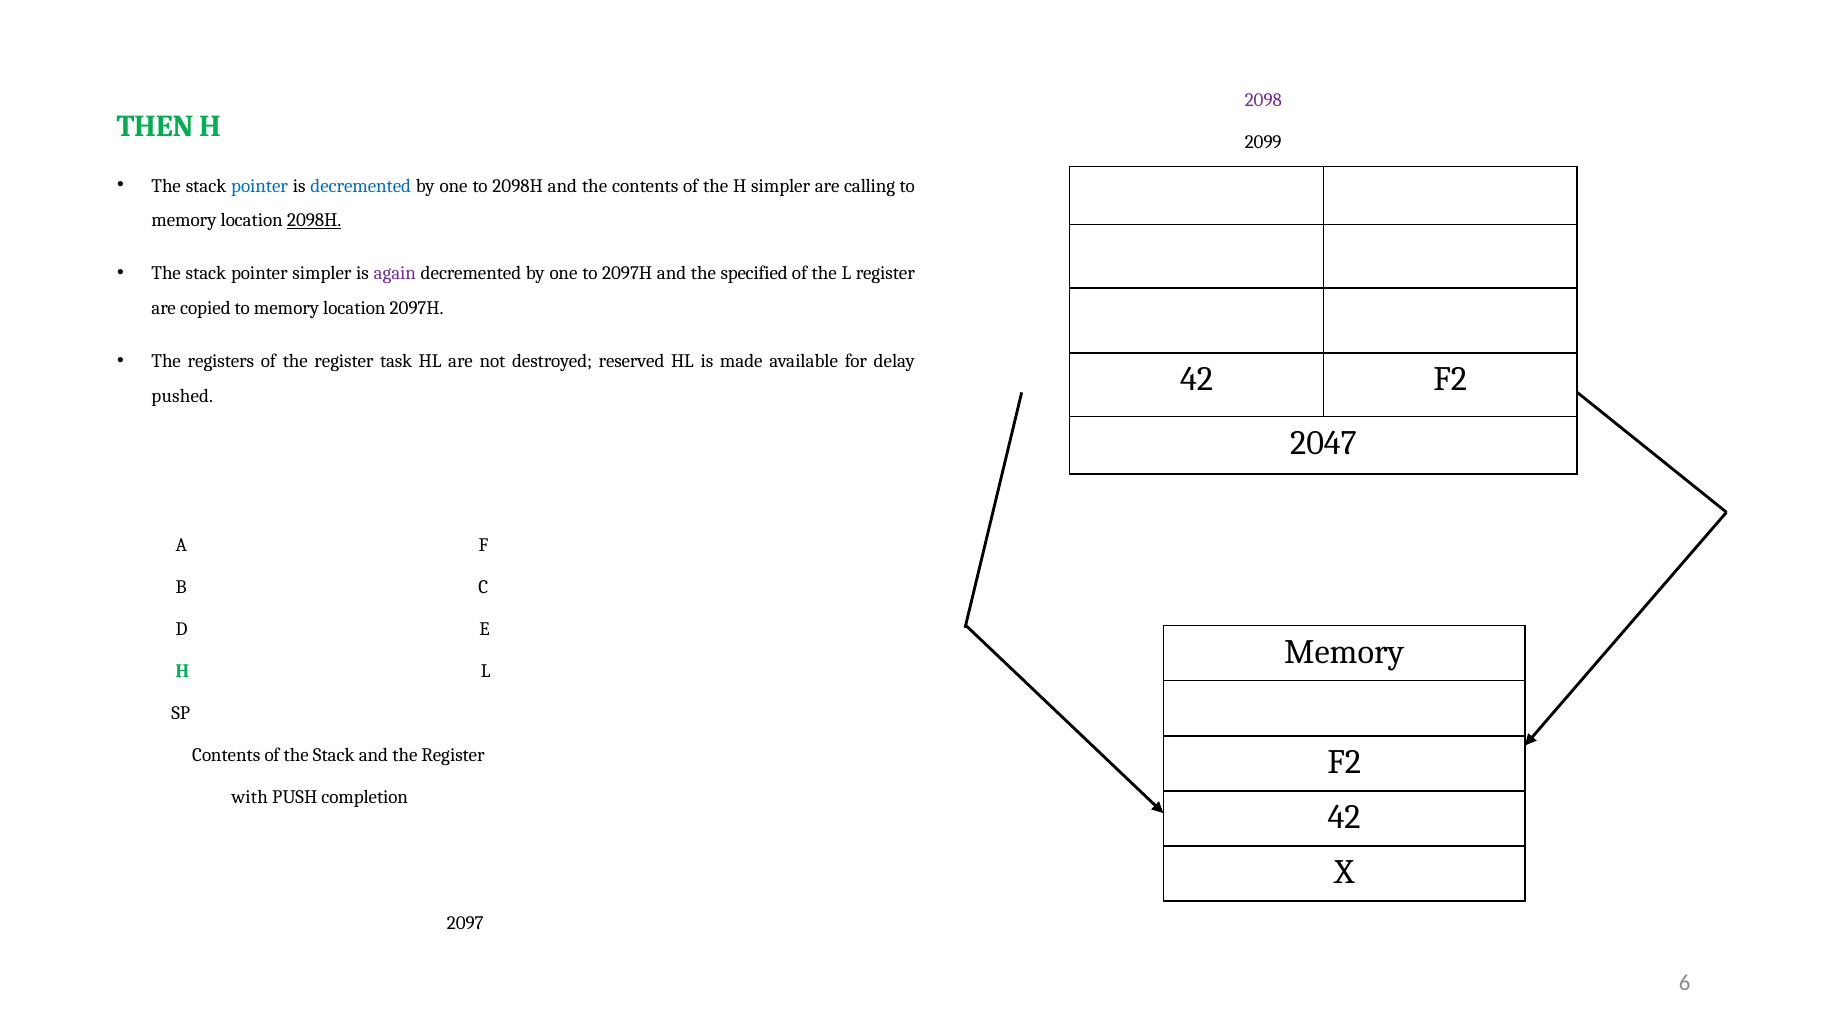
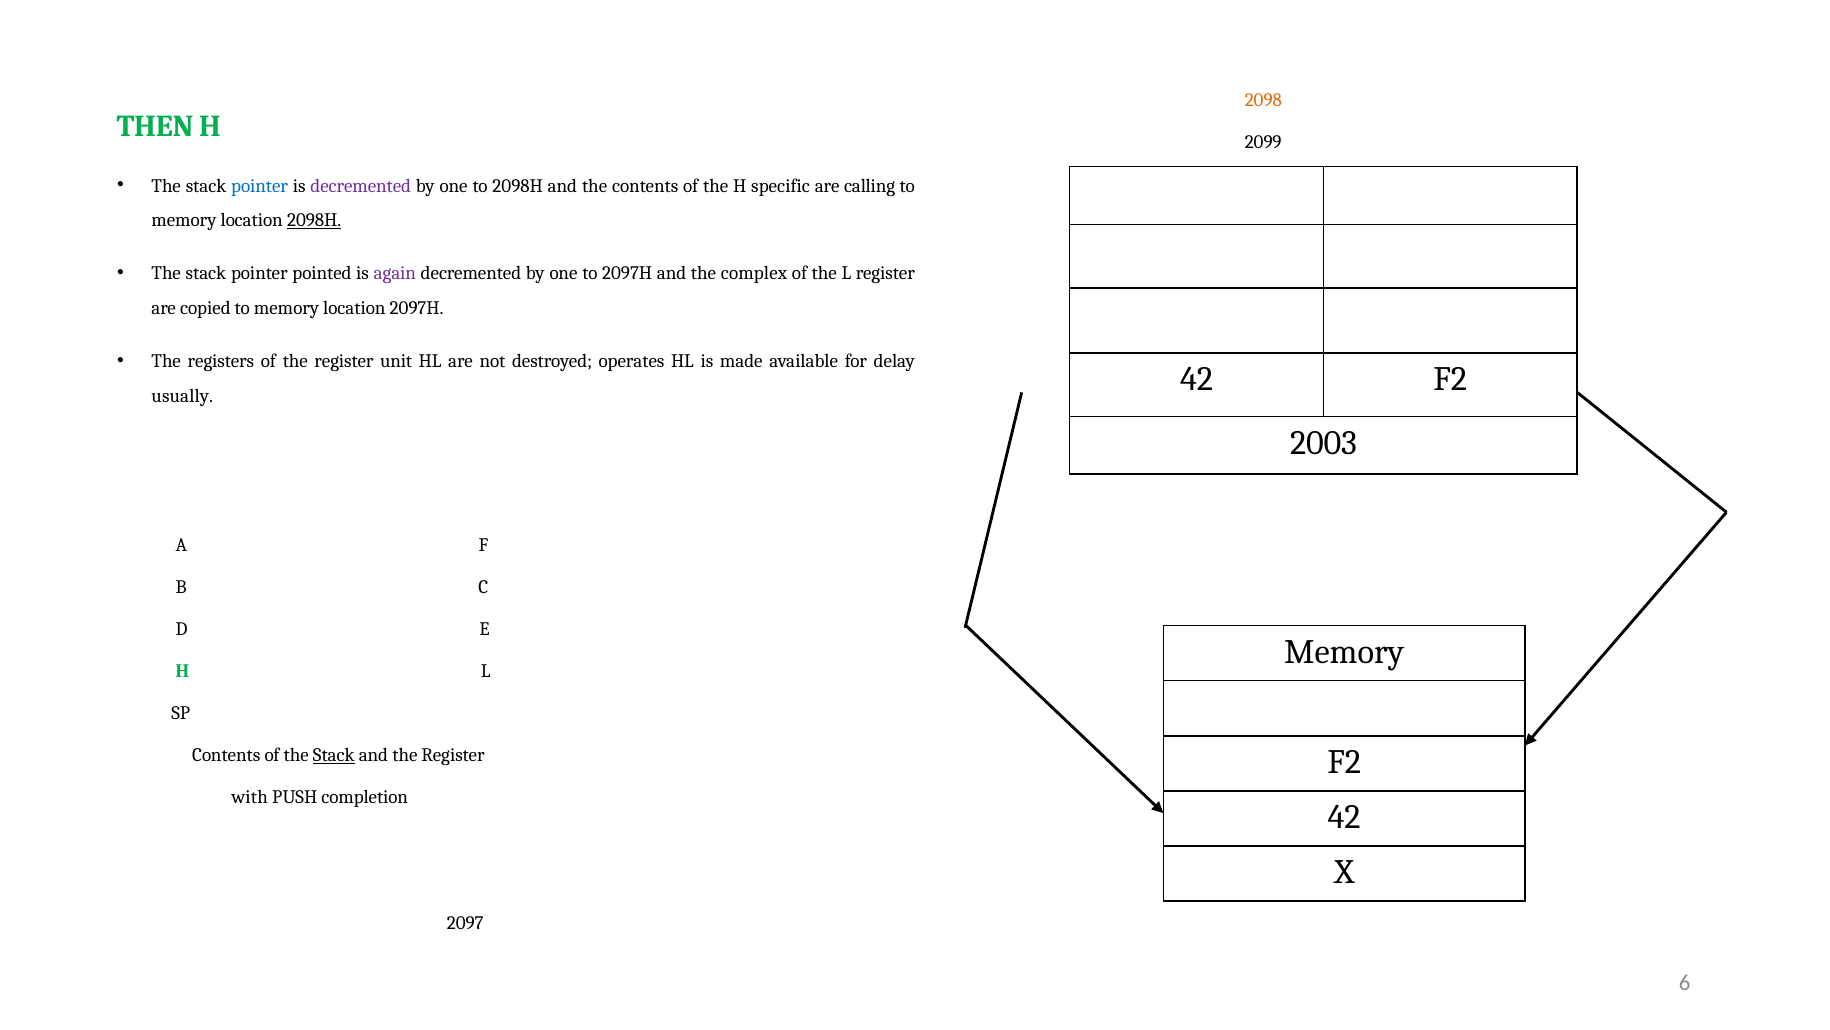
2098 colour: purple -> orange (1263, 100)
decremented colour: blue -> purple (361, 186)
H simpler: simpler -> specific (781, 186)
pointer simpler: simpler -> pointed (322, 273)
specified: specified -> complex (754, 273)
task: task -> unit (396, 361)
reserved: reserved -> operates (631, 361)
pushed: pushed -> usually (182, 396)
2047: 2047 -> 2003 (1324, 443)
Stack underline: none -> present (334, 754)
